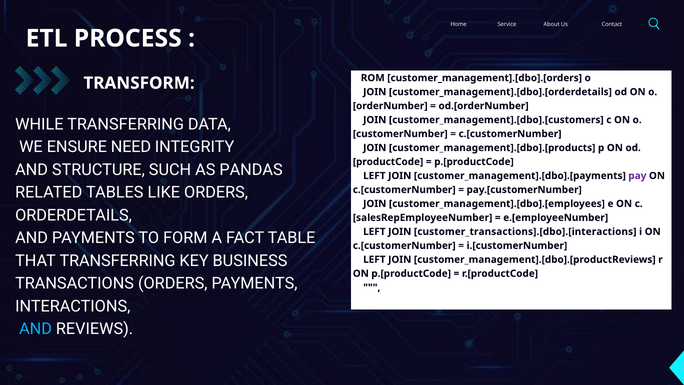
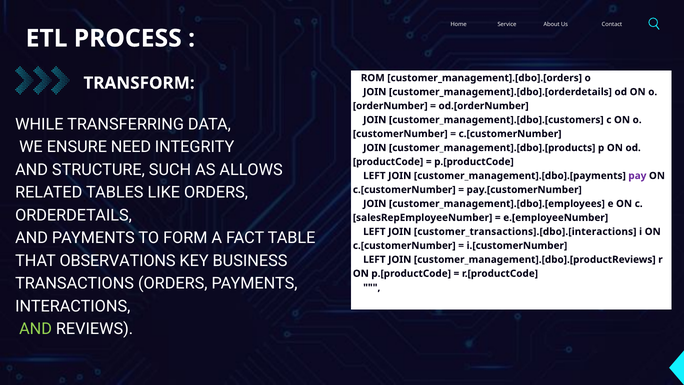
PANDAS: PANDAS -> ALLOWS (251, 170)
THAT TRANSFERRING: TRANSFERRING -> OBSERVATIONS (118, 261)
AND colour: light blue -> light green (36, 329)
